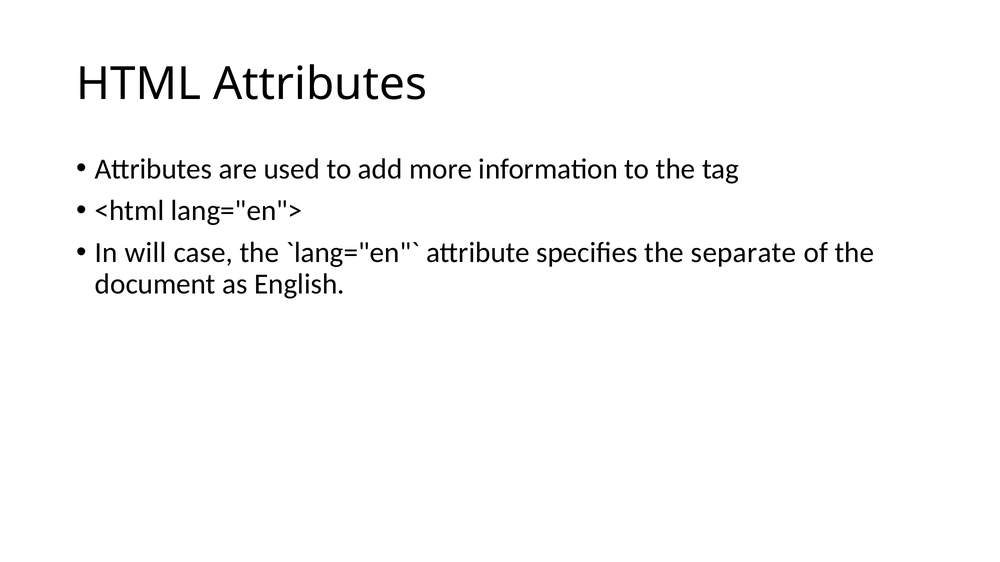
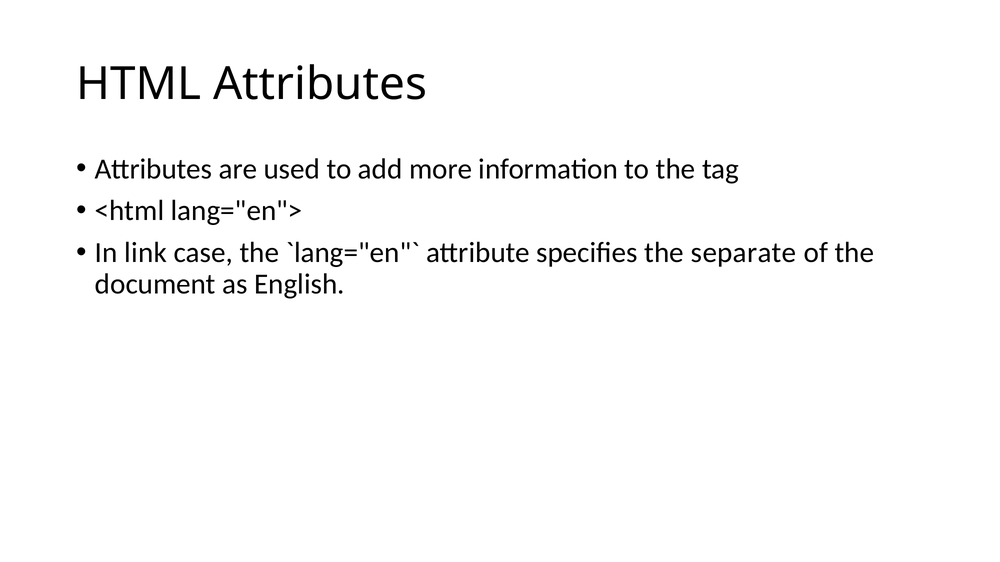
will: will -> link (145, 253)
